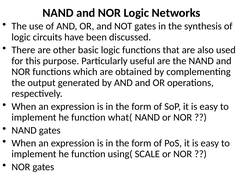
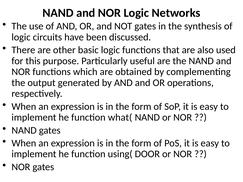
SCALE: SCALE -> DOOR (147, 154)
